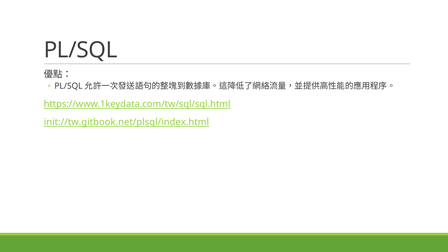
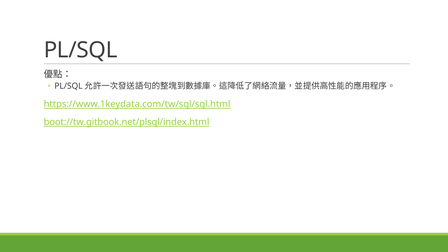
init://tw.gitbook.net/plsql/index.html: init://tw.gitbook.net/plsql/index.html -> boot://tw.gitbook.net/plsql/index.html (127, 122)
